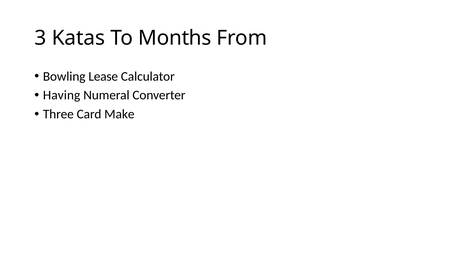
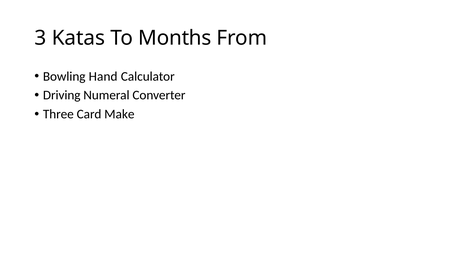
Lease: Lease -> Hand (103, 76)
Having: Having -> Driving (62, 95)
